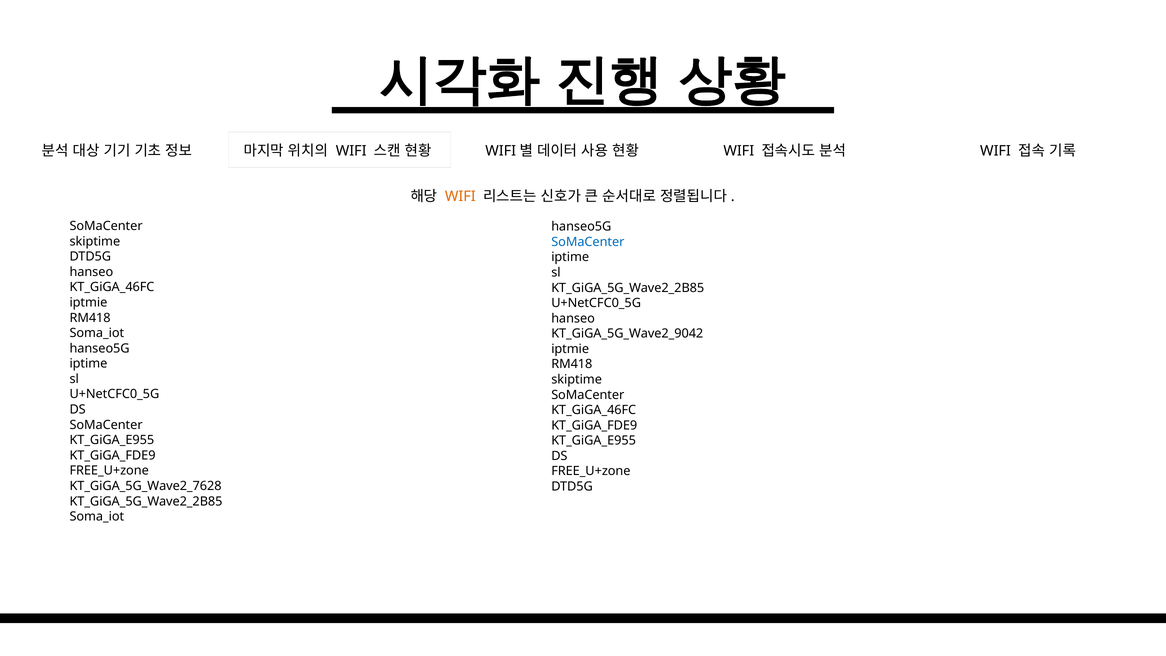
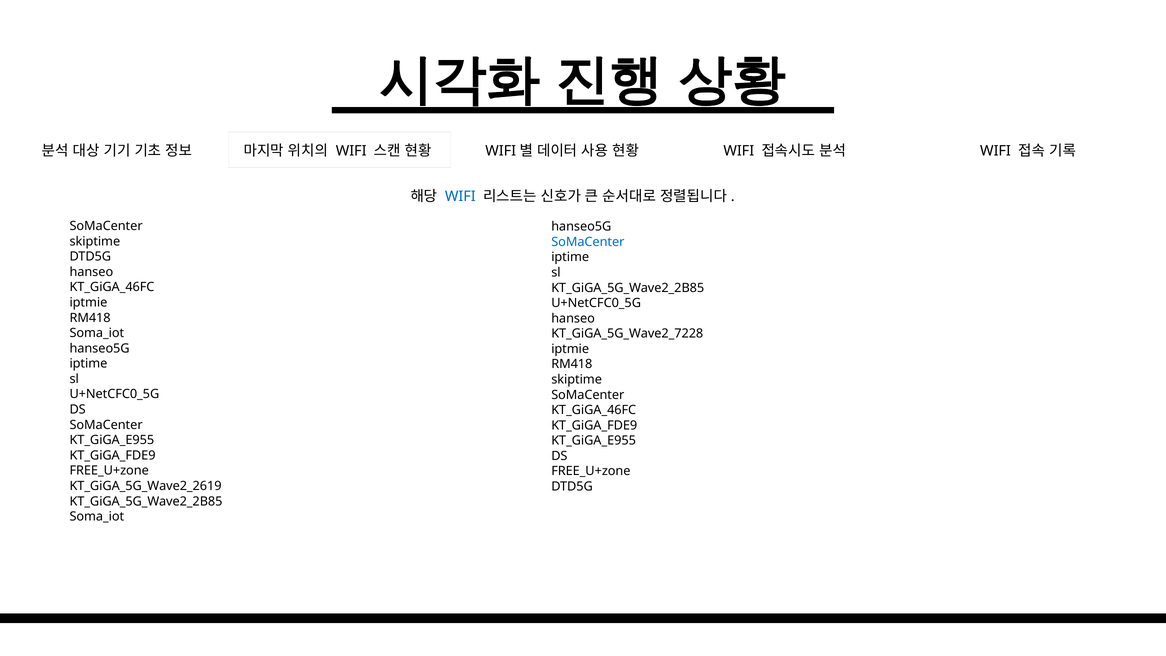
WIFI colour: orange -> blue (460, 196)
KT_GiGA_5G_Wave2_9042: KT_GiGA_5G_Wave2_9042 -> KT_GiGA_5G_Wave2_7228 (627, 334)
KT_GiGA_5G_Wave2_7628: KT_GiGA_5G_Wave2_7628 -> KT_GiGA_5G_Wave2_2619 (146, 486)
